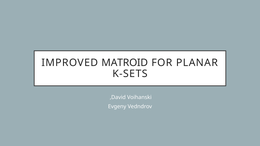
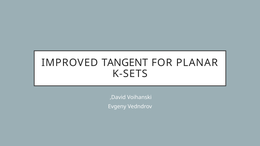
MATROID: MATROID -> TANGENT (125, 63)
